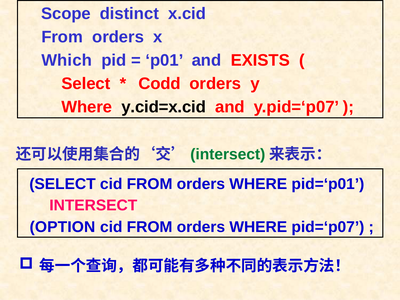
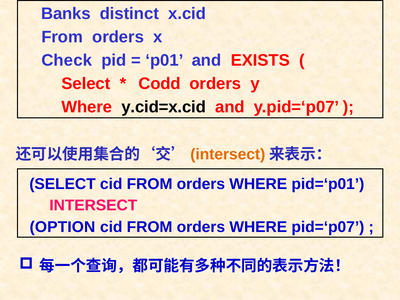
Scope: Scope -> Banks (66, 14)
Which: Which -> Check (67, 60)
intersect colour: green -> orange (228, 154)
